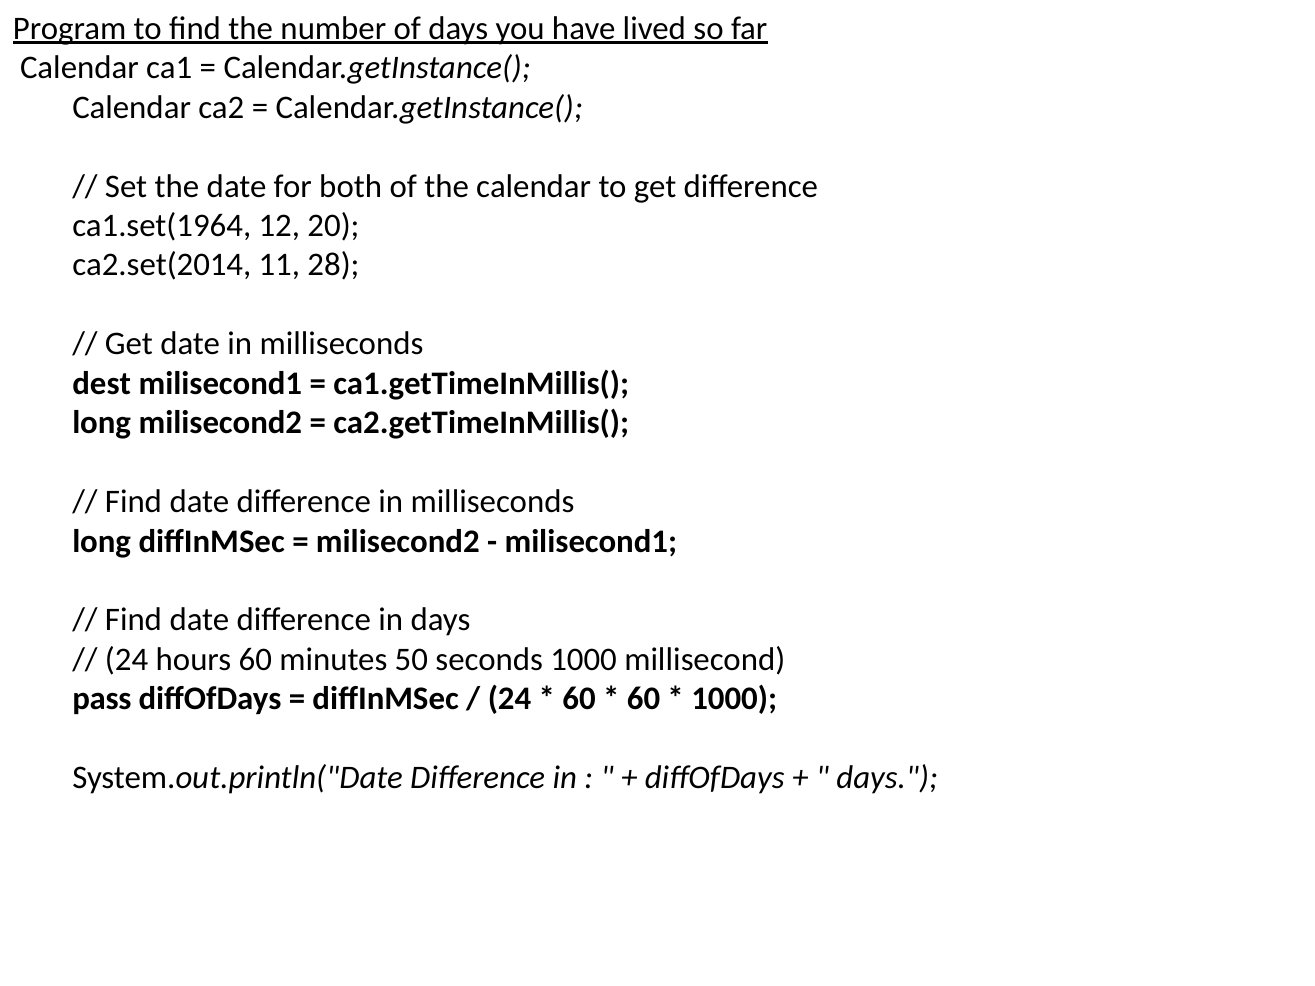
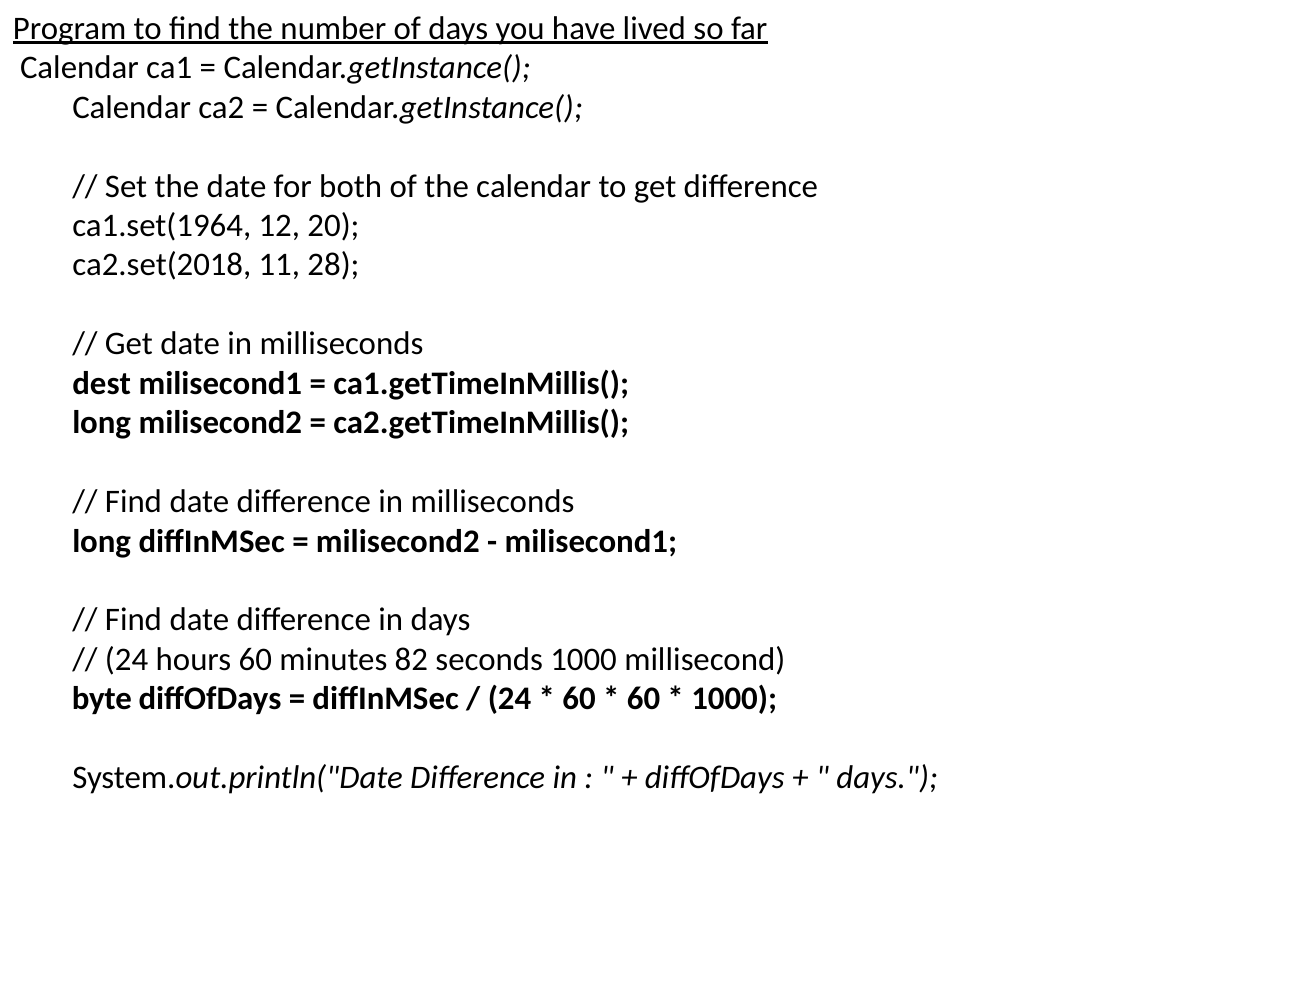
ca2.set(2014: ca2.set(2014 -> ca2.set(2018 (162, 265)
50: 50 -> 82 (411, 660)
pass: pass -> byte (102, 699)
